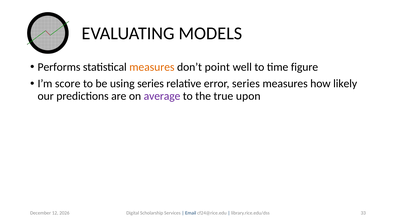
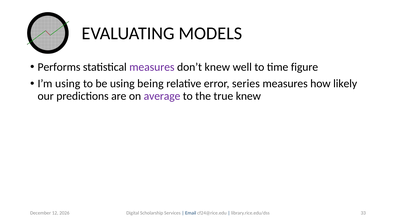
measures colour: orange -> purple (152, 67)
don’t point: point -> knew (217, 67)
I’m score: score -> using (68, 84)
using series: series -> being (150, 84)
true upon: upon -> knew (248, 96)
